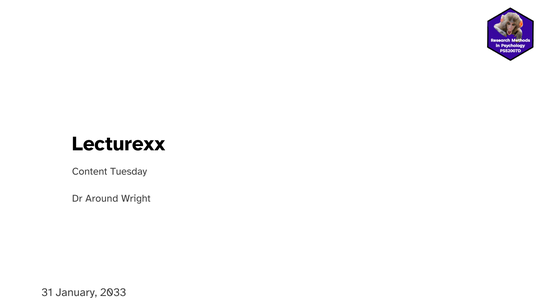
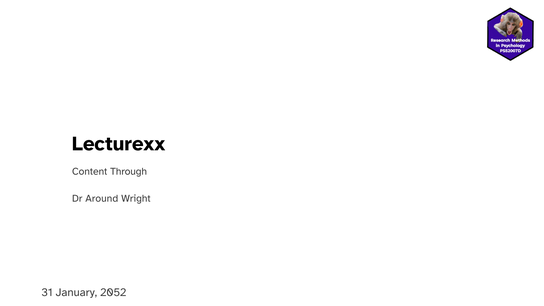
Tuesday: Tuesday -> Through (129, 171)
2033: 2033 -> 2052 (113, 293)
